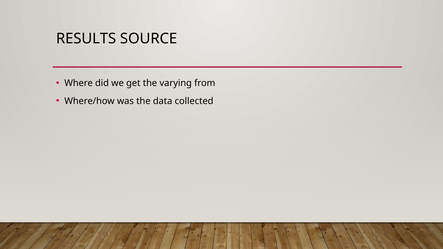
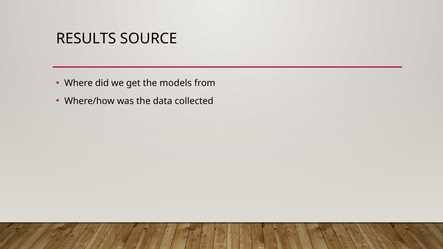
varying: varying -> models (176, 83)
